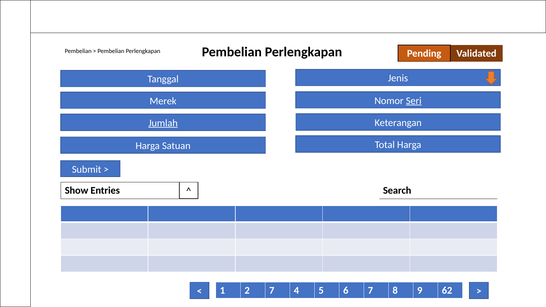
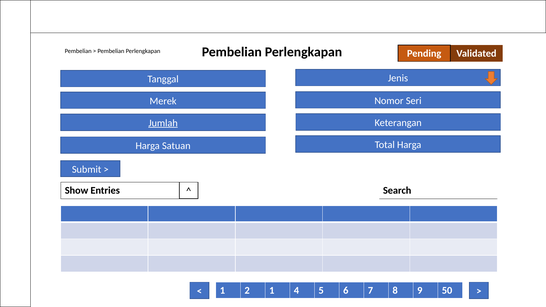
Seri underline: present -> none (414, 101)
2 7: 7 -> 1 (272, 291)
62: 62 -> 50 (447, 291)
